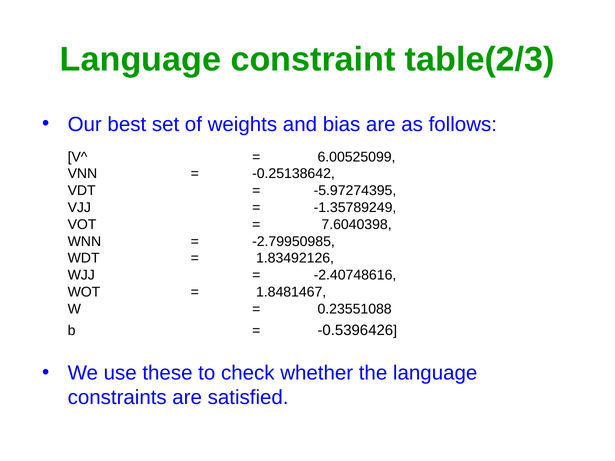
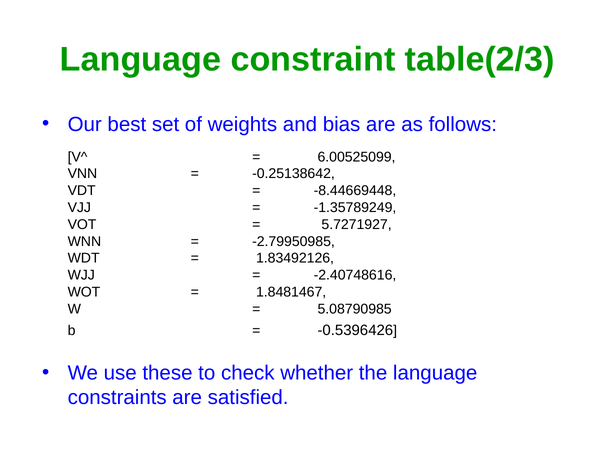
-5.97274395: -5.97274395 -> -8.44669448 (355, 191)
7.6040398: 7.6040398 -> 5.7271927 (357, 225)
0.23551088: 0.23551088 -> 5.08790985 (355, 309)
